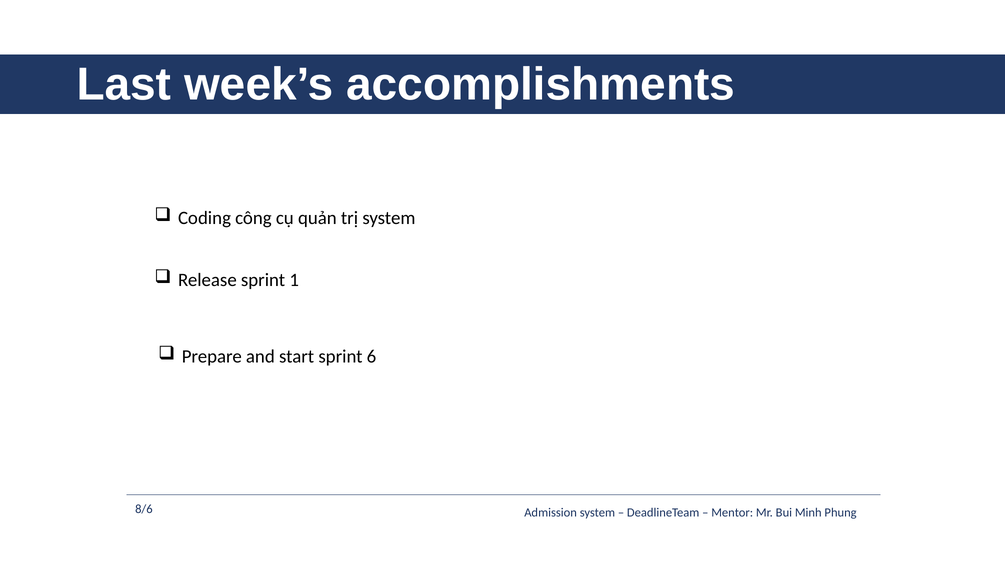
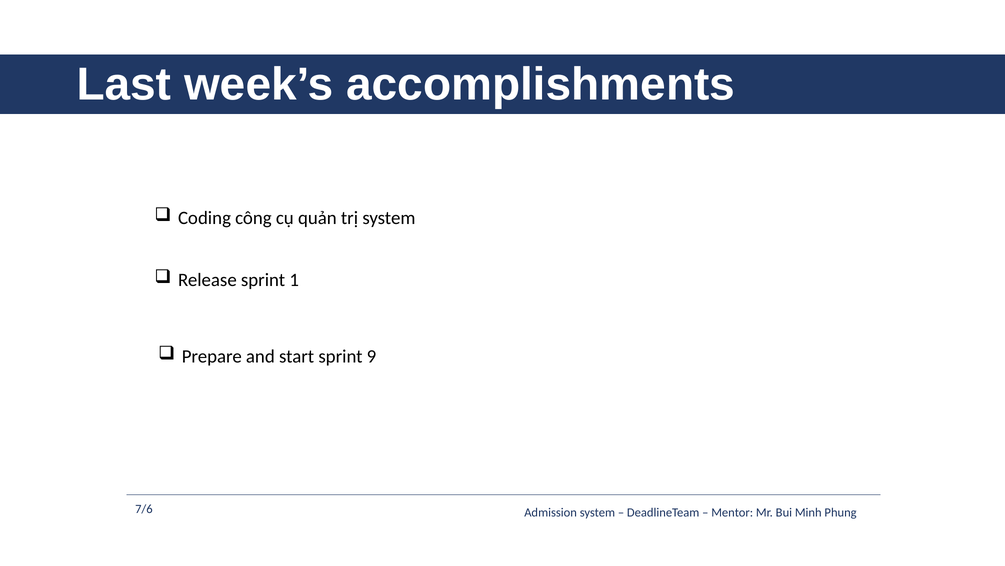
6: 6 -> 9 (372, 356)
8/6: 8/6 -> 7/6 (144, 508)
